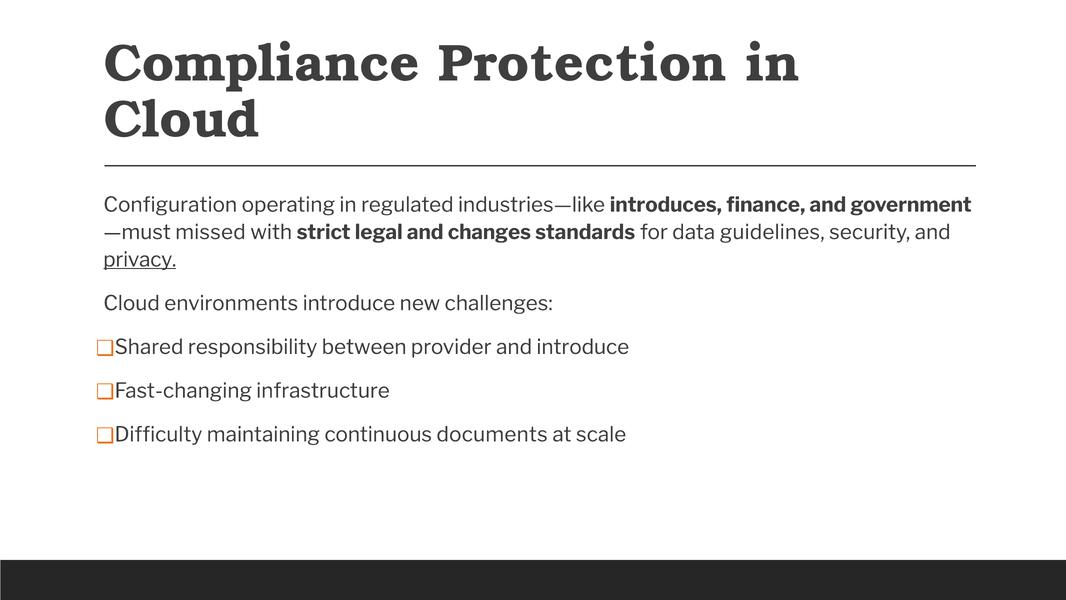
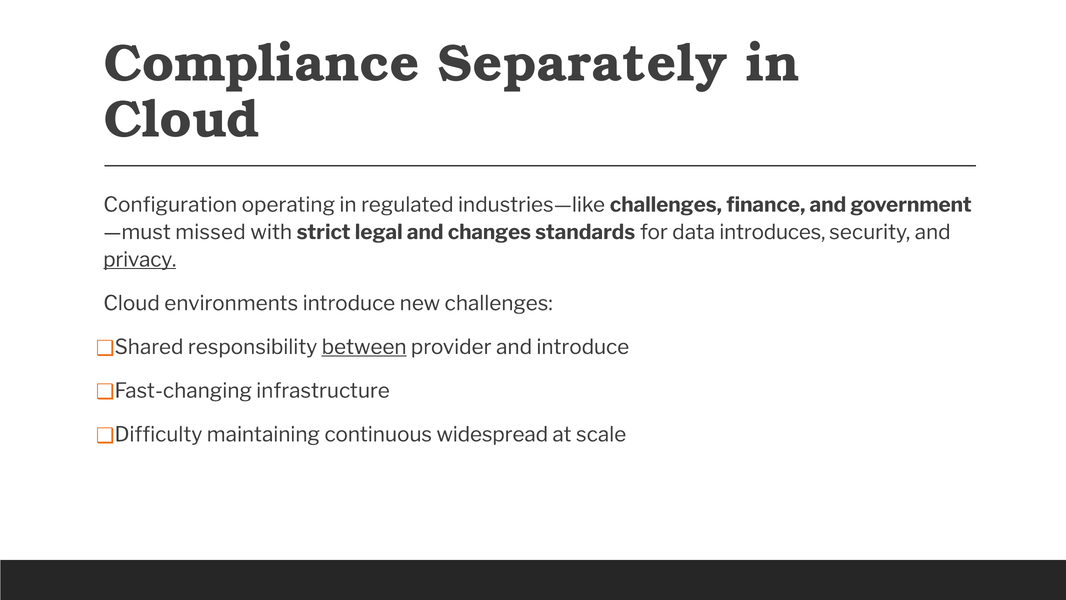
Protection: Protection -> Separately (583, 64)
industries—like introduces: introduces -> challenges (666, 205)
guidelines: guidelines -> introduces (772, 232)
between underline: none -> present (364, 347)
documents: documents -> widespread (492, 434)
